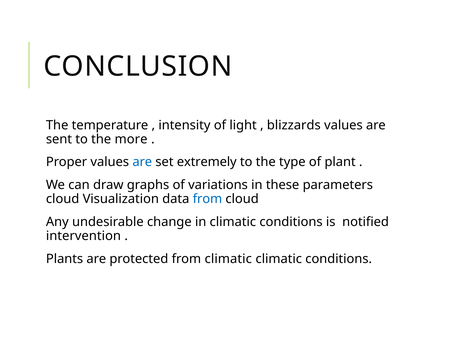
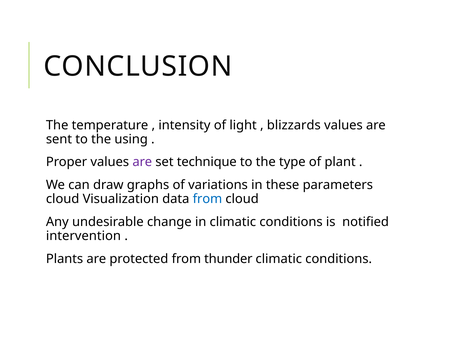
more: more -> using (131, 139)
are colour: blue -> purple (142, 162)
extremely: extremely -> technique (207, 162)
from climatic: climatic -> thunder (228, 259)
